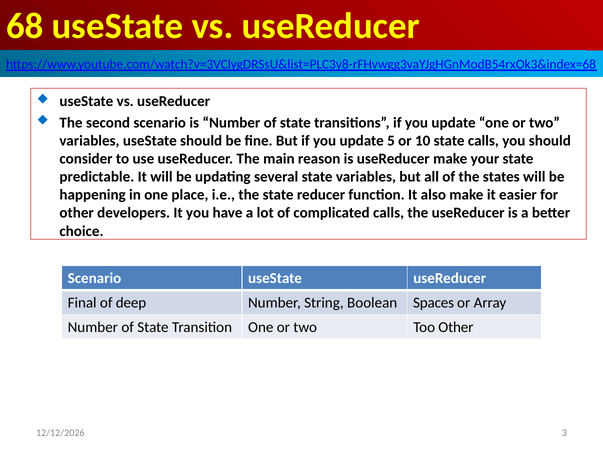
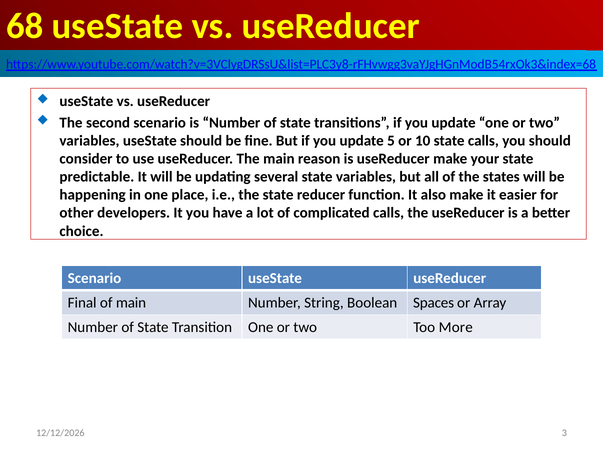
of deep: deep -> main (131, 303)
Too Other: Other -> More (456, 327)
